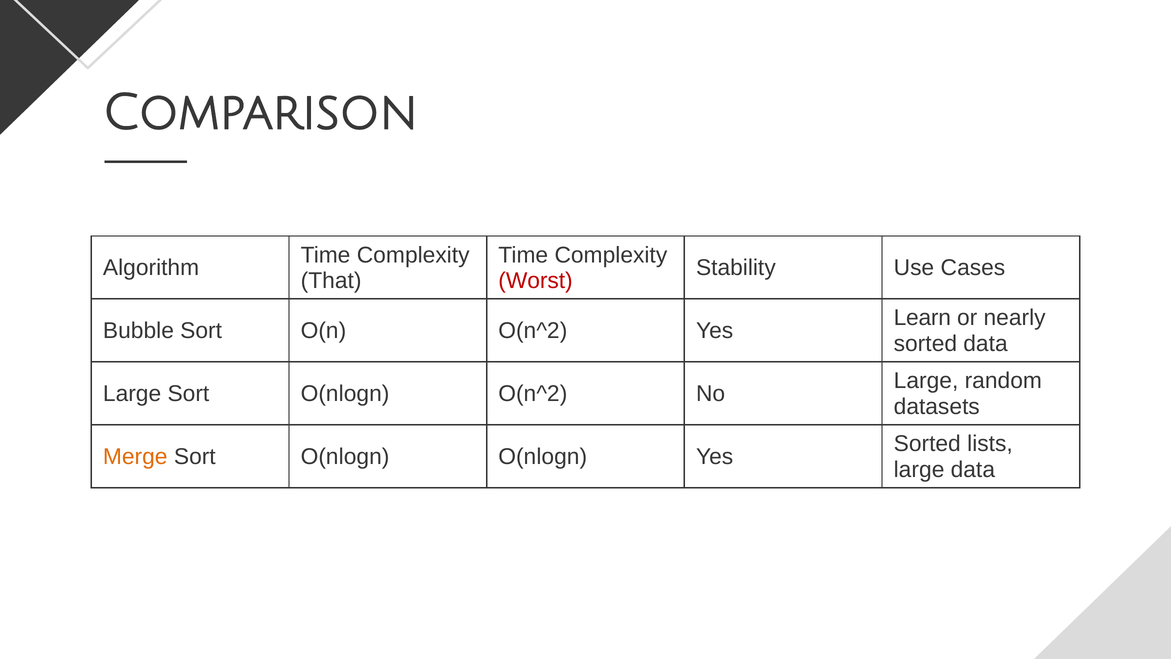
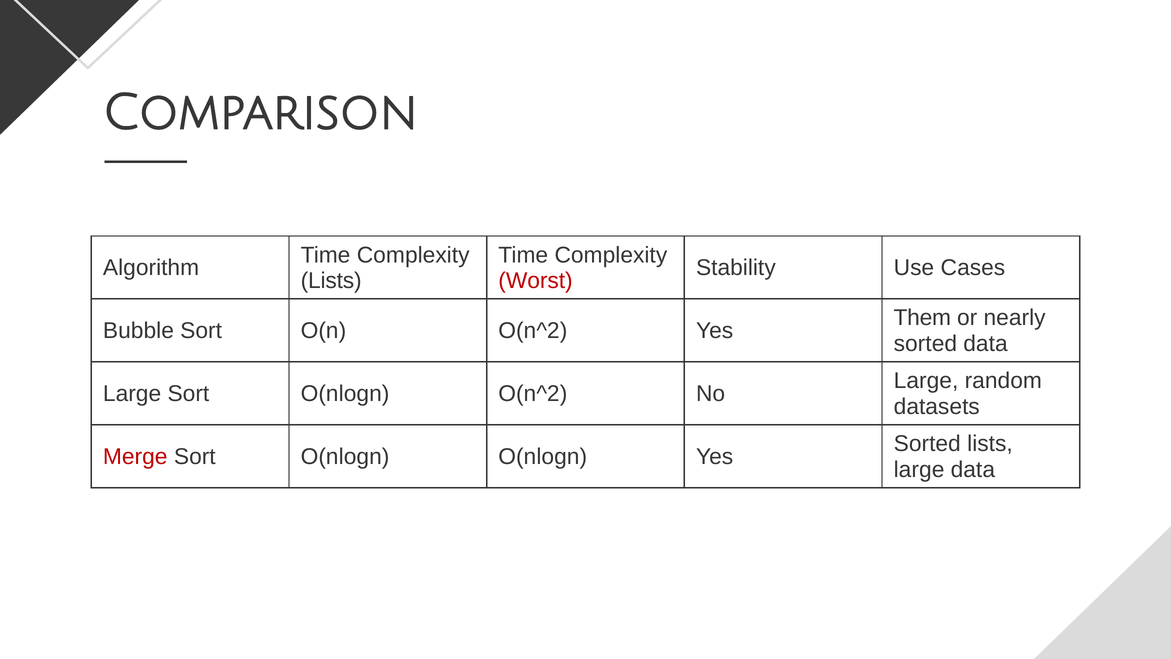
That: That -> Lists (331, 280)
Learn: Learn -> Them (922, 318)
Merge colour: orange -> red (135, 457)
